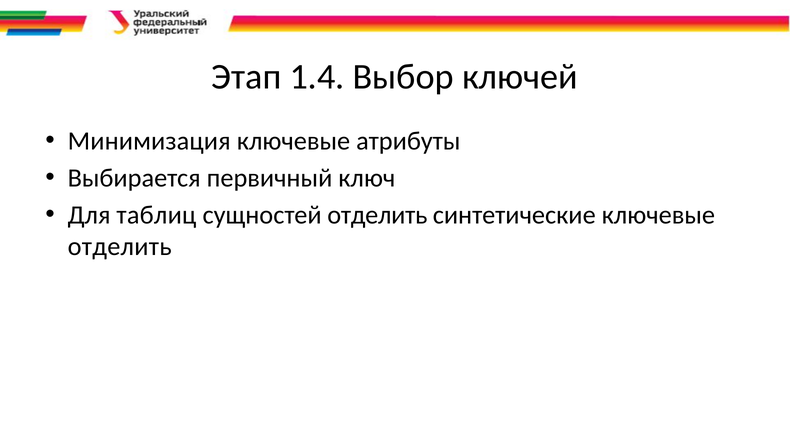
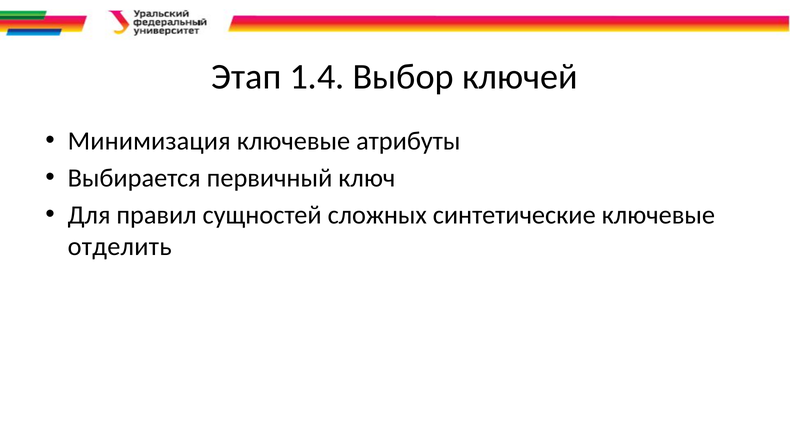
таблиц: таблиц -> правил (157, 215)
сущностей отделить: отделить -> сложных (377, 215)
